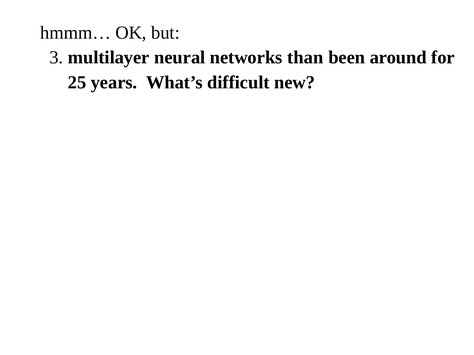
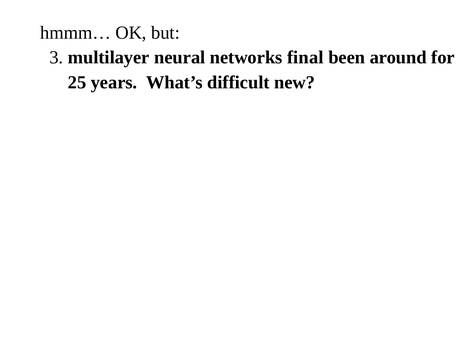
than: than -> final (305, 58)
